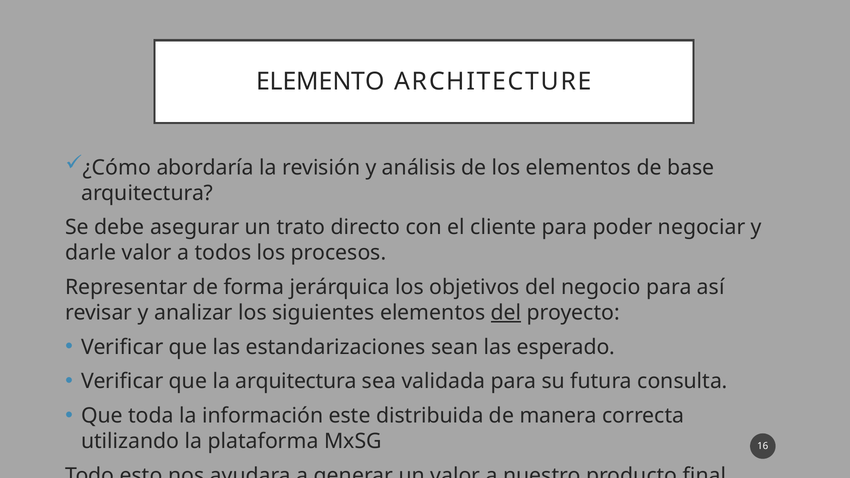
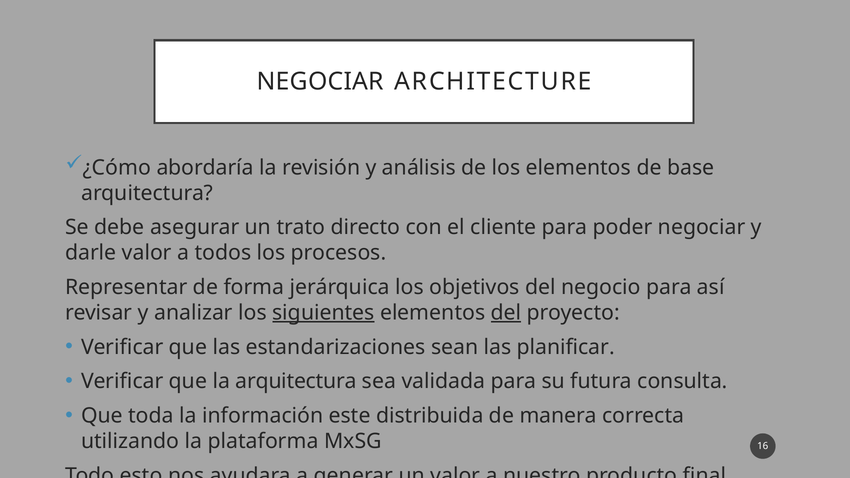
ELEMENTO: ELEMENTO -> NEGOCIAR (320, 81)
siguientes underline: none -> present (323, 313)
esperado: esperado -> planificar (566, 347)
